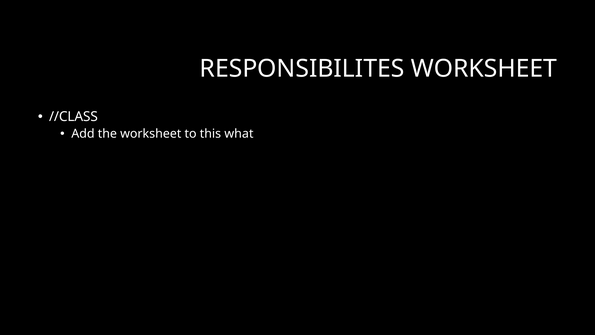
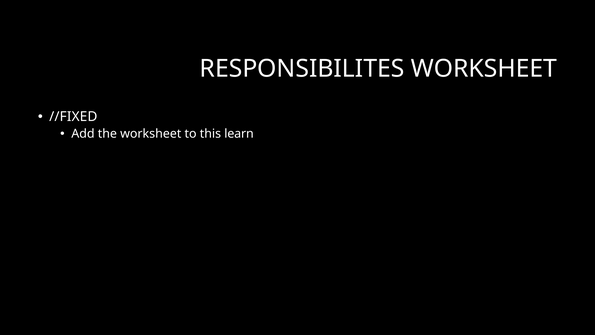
//CLASS: //CLASS -> //FIXED (73, 117)
what: what -> learn (239, 134)
